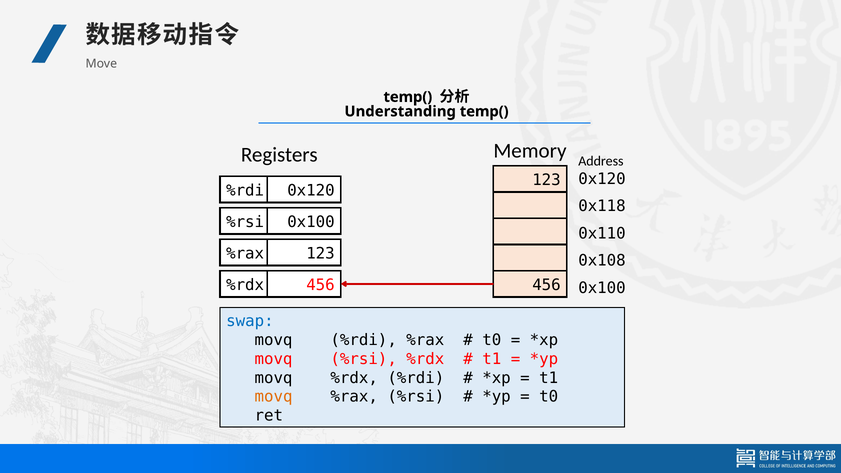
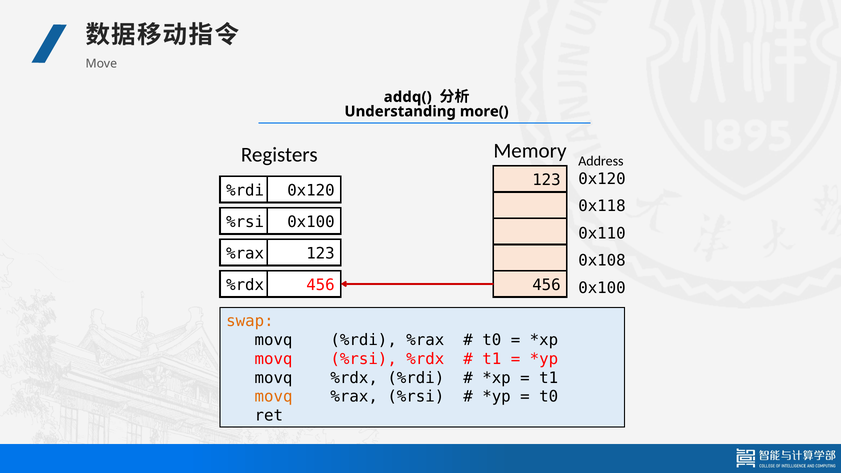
temp(: temp( -> addq( (408, 97)
Understanding temp(: temp( -> more( (484, 111)
swap colour: blue -> orange (250, 321)
